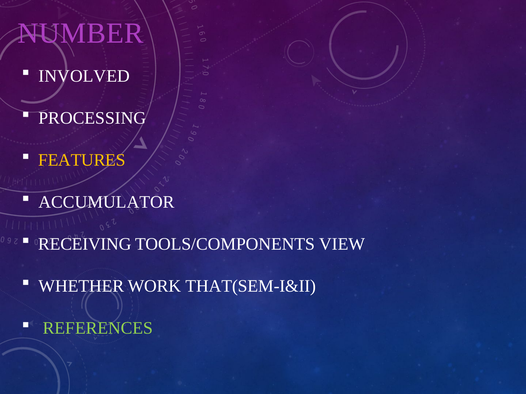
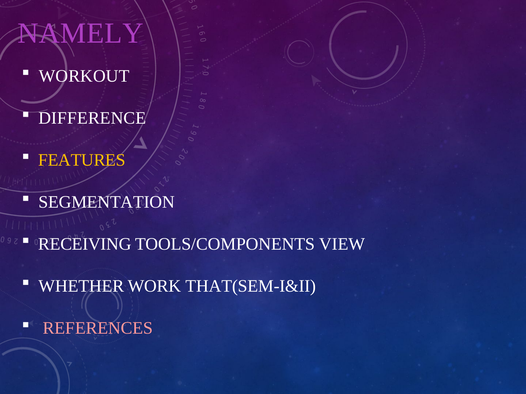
NUMBER: NUMBER -> NAMELY (81, 33)
INVOLVED: INVOLVED -> WORKOUT (84, 76)
PROCESSING: PROCESSING -> DIFFERENCE (92, 118)
ACCUMULATOR: ACCUMULATOR -> SEGMENTATION (107, 202)
REFERENCES colour: light green -> pink (98, 329)
